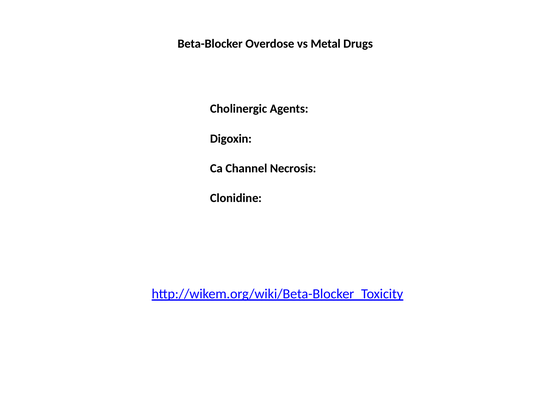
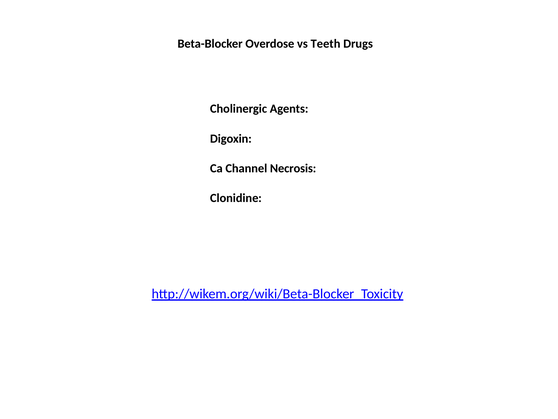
Metal: Metal -> Teeth (326, 44)
